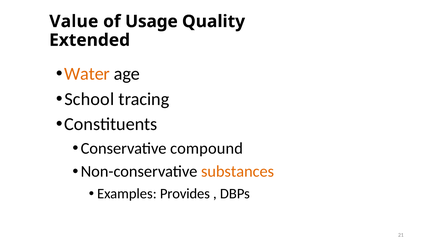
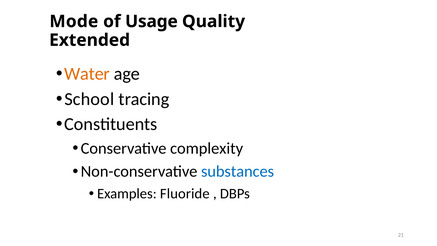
Value: Value -> Mode (74, 21)
compound: compound -> complexity (207, 148)
substances colour: orange -> blue (238, 171)
Provides: Provides -> Fluoride (185, 194)
